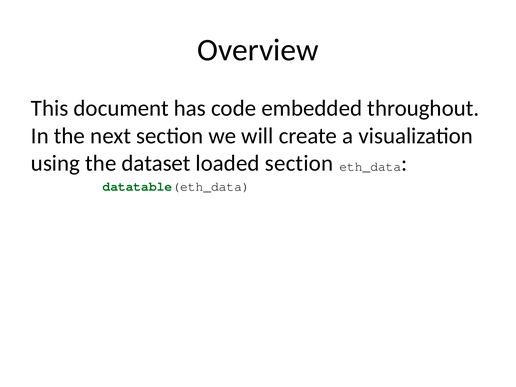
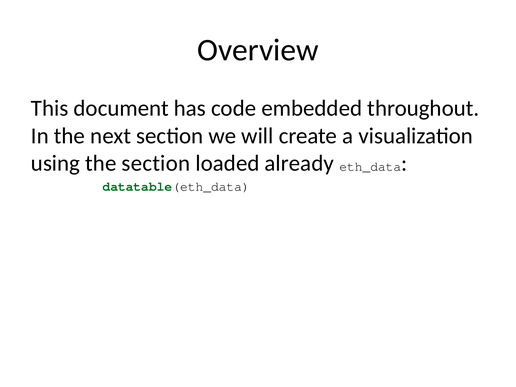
the dataset: dataset -> section (156, 163)
loaded section: section -> already (299, 163)
